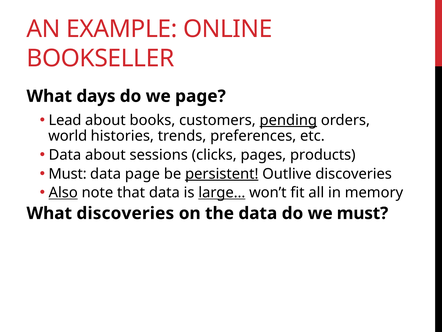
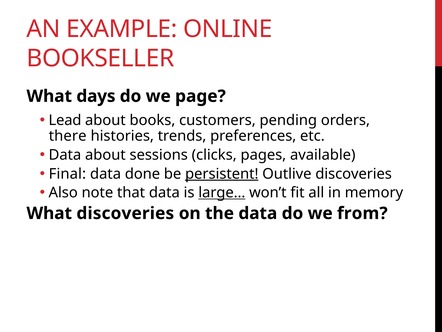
pending underline: present -> none (288, 120)
world: world -> there (68, 136)
products: products -> available (323, 155)
Must: Must -> Final (67, 174)
data page: page -> done (142, 174)
Also underline: present -> none (63, 192)
we must: must -> from (362, 213)
